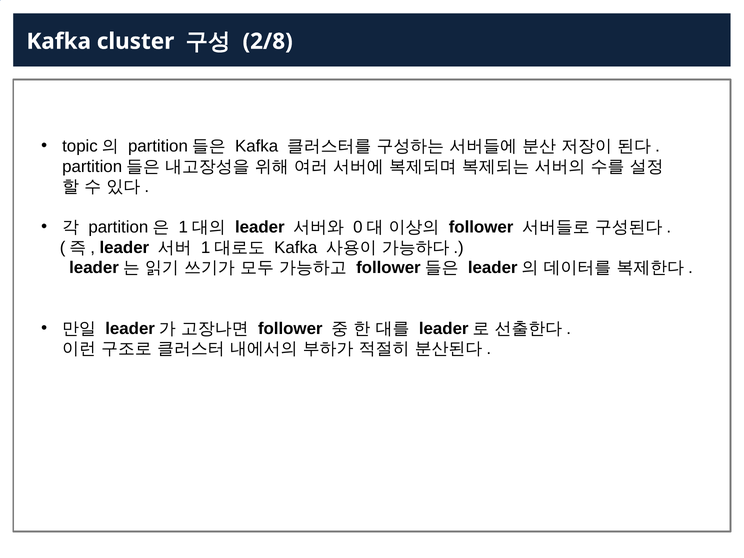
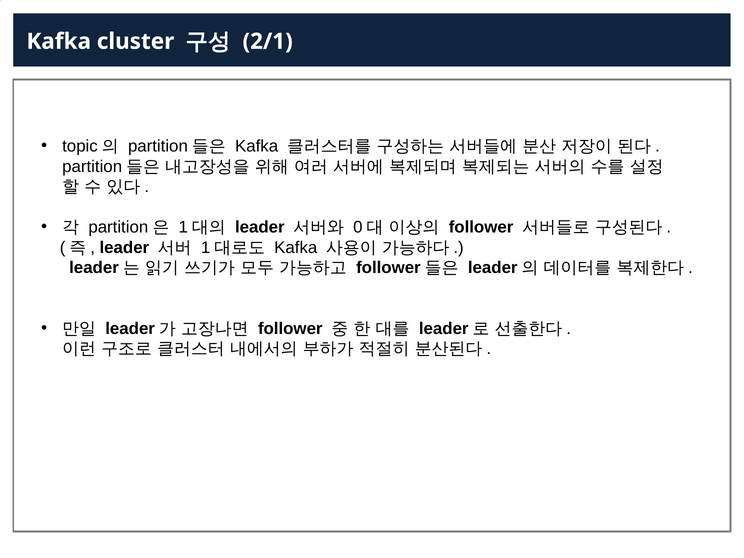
2/8: 2/8 -> 2/1 (268, 41)
